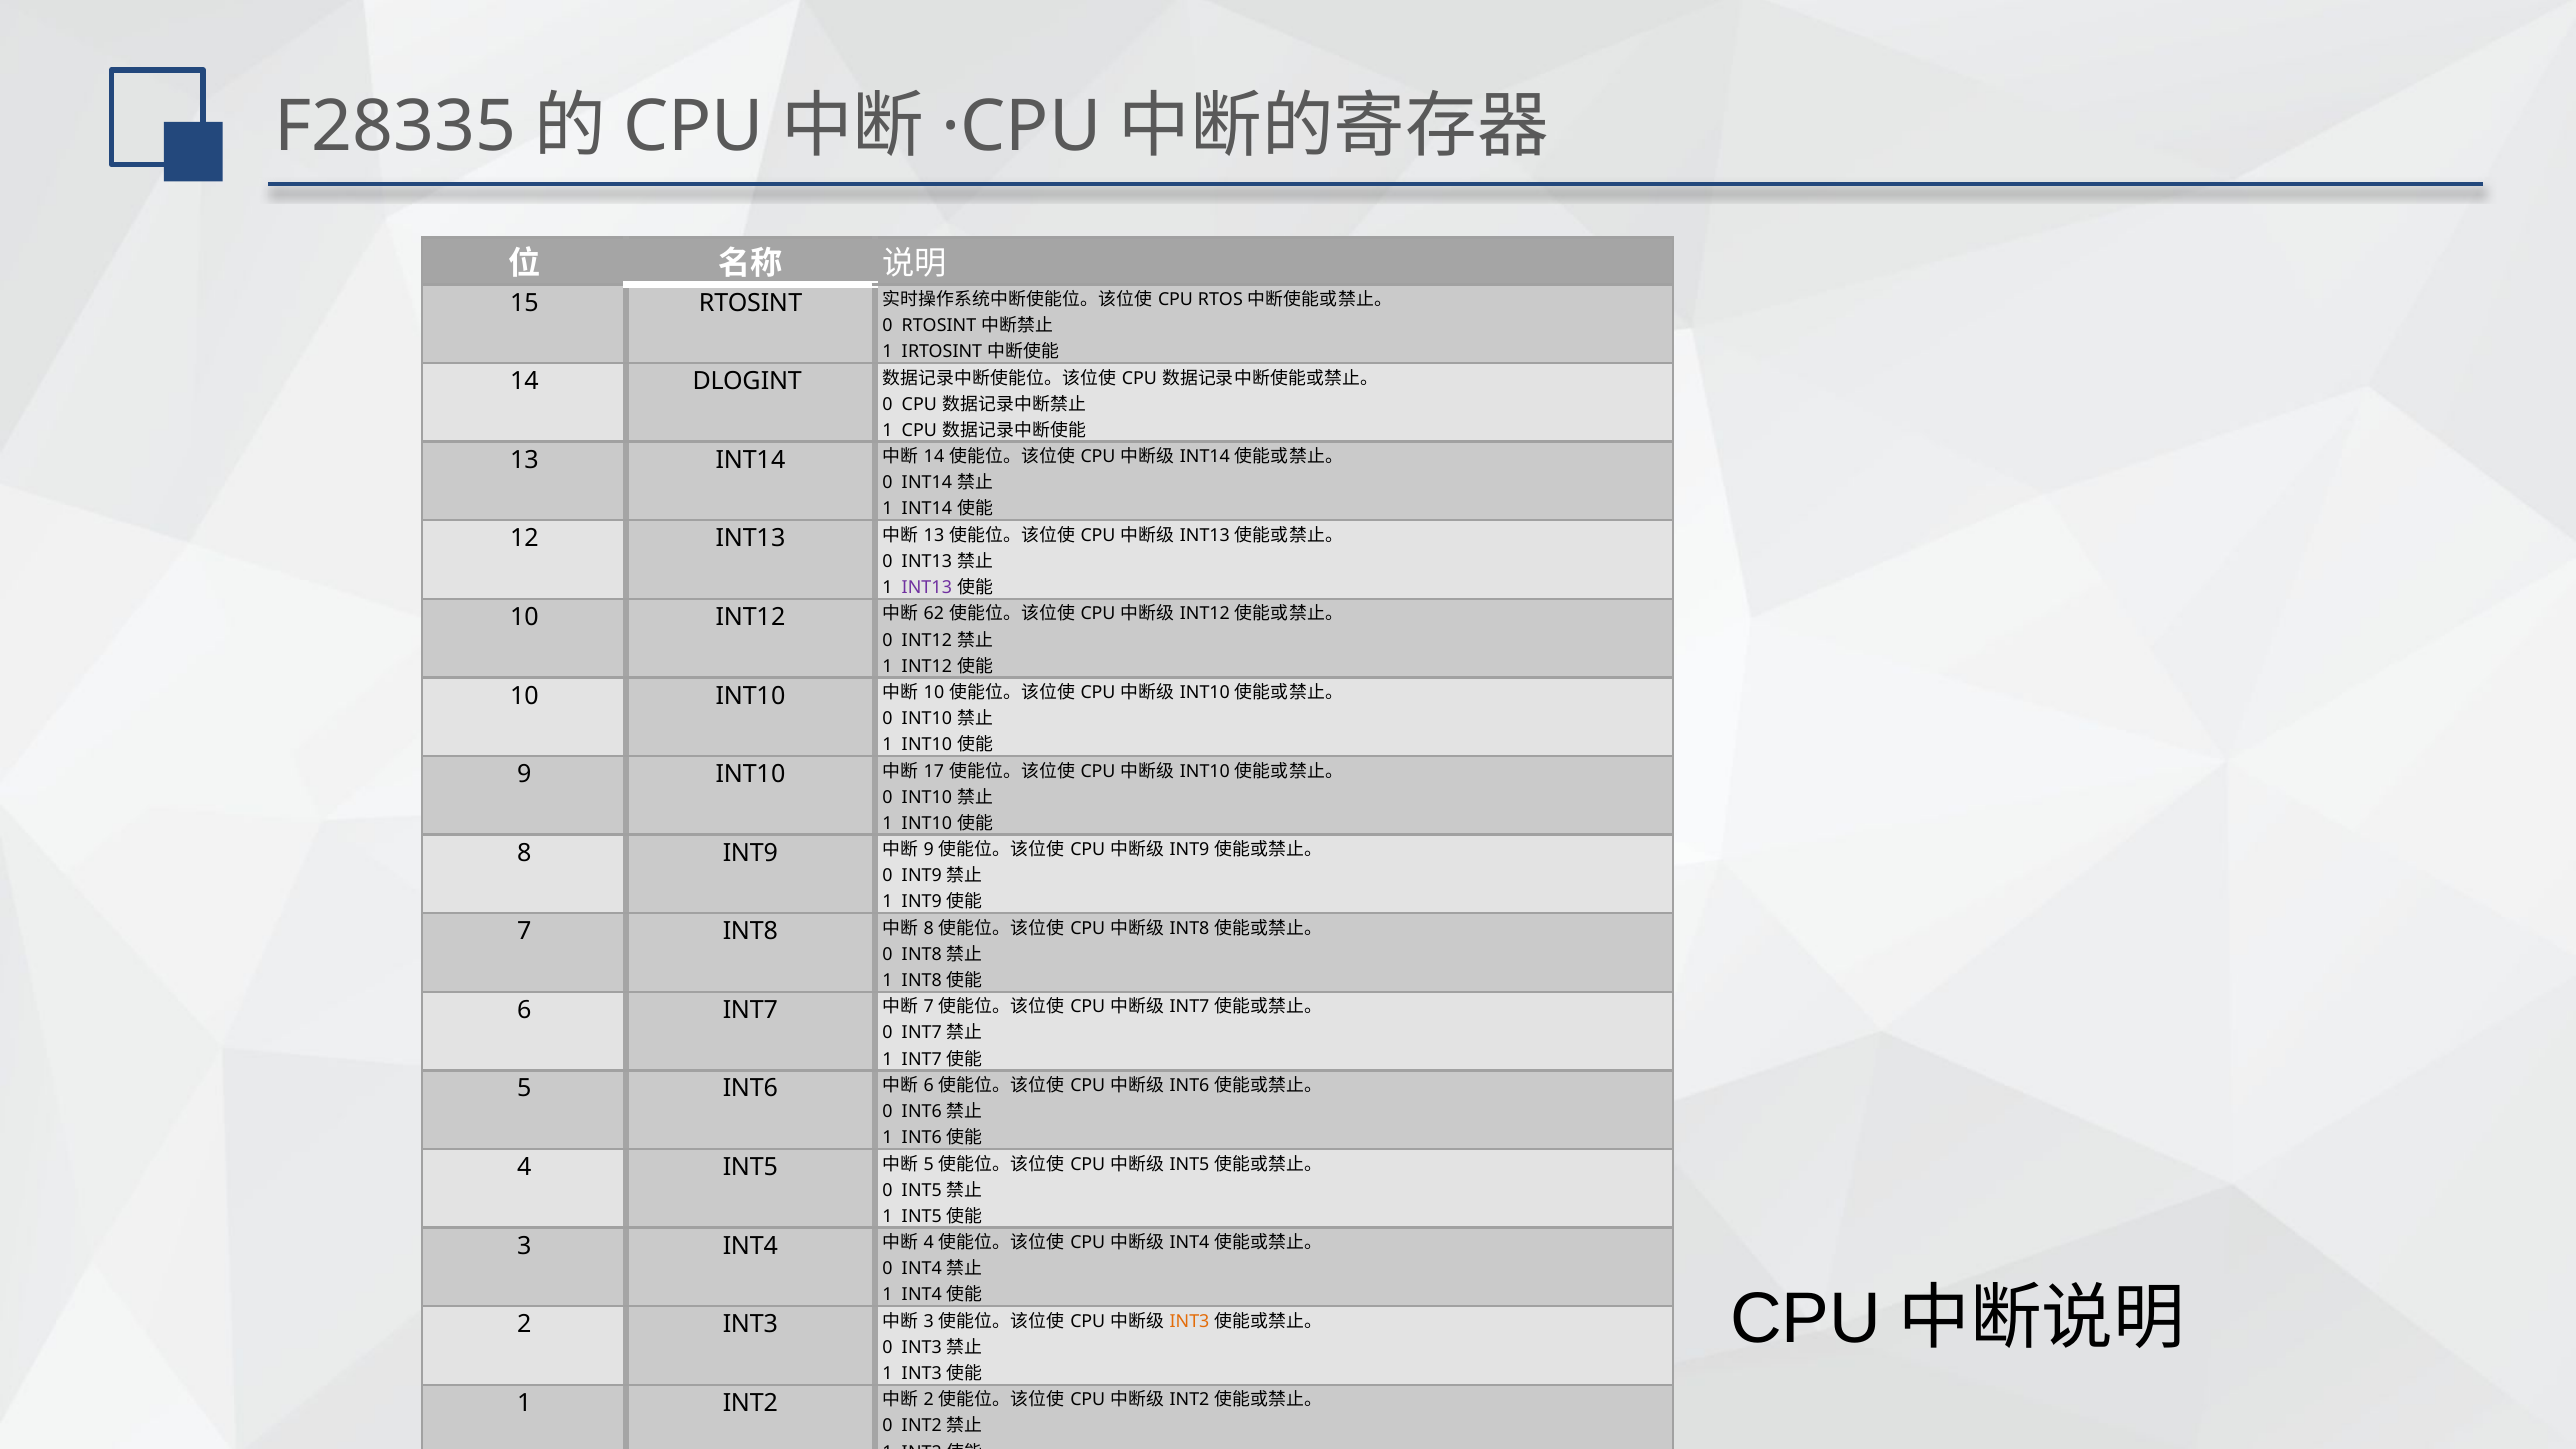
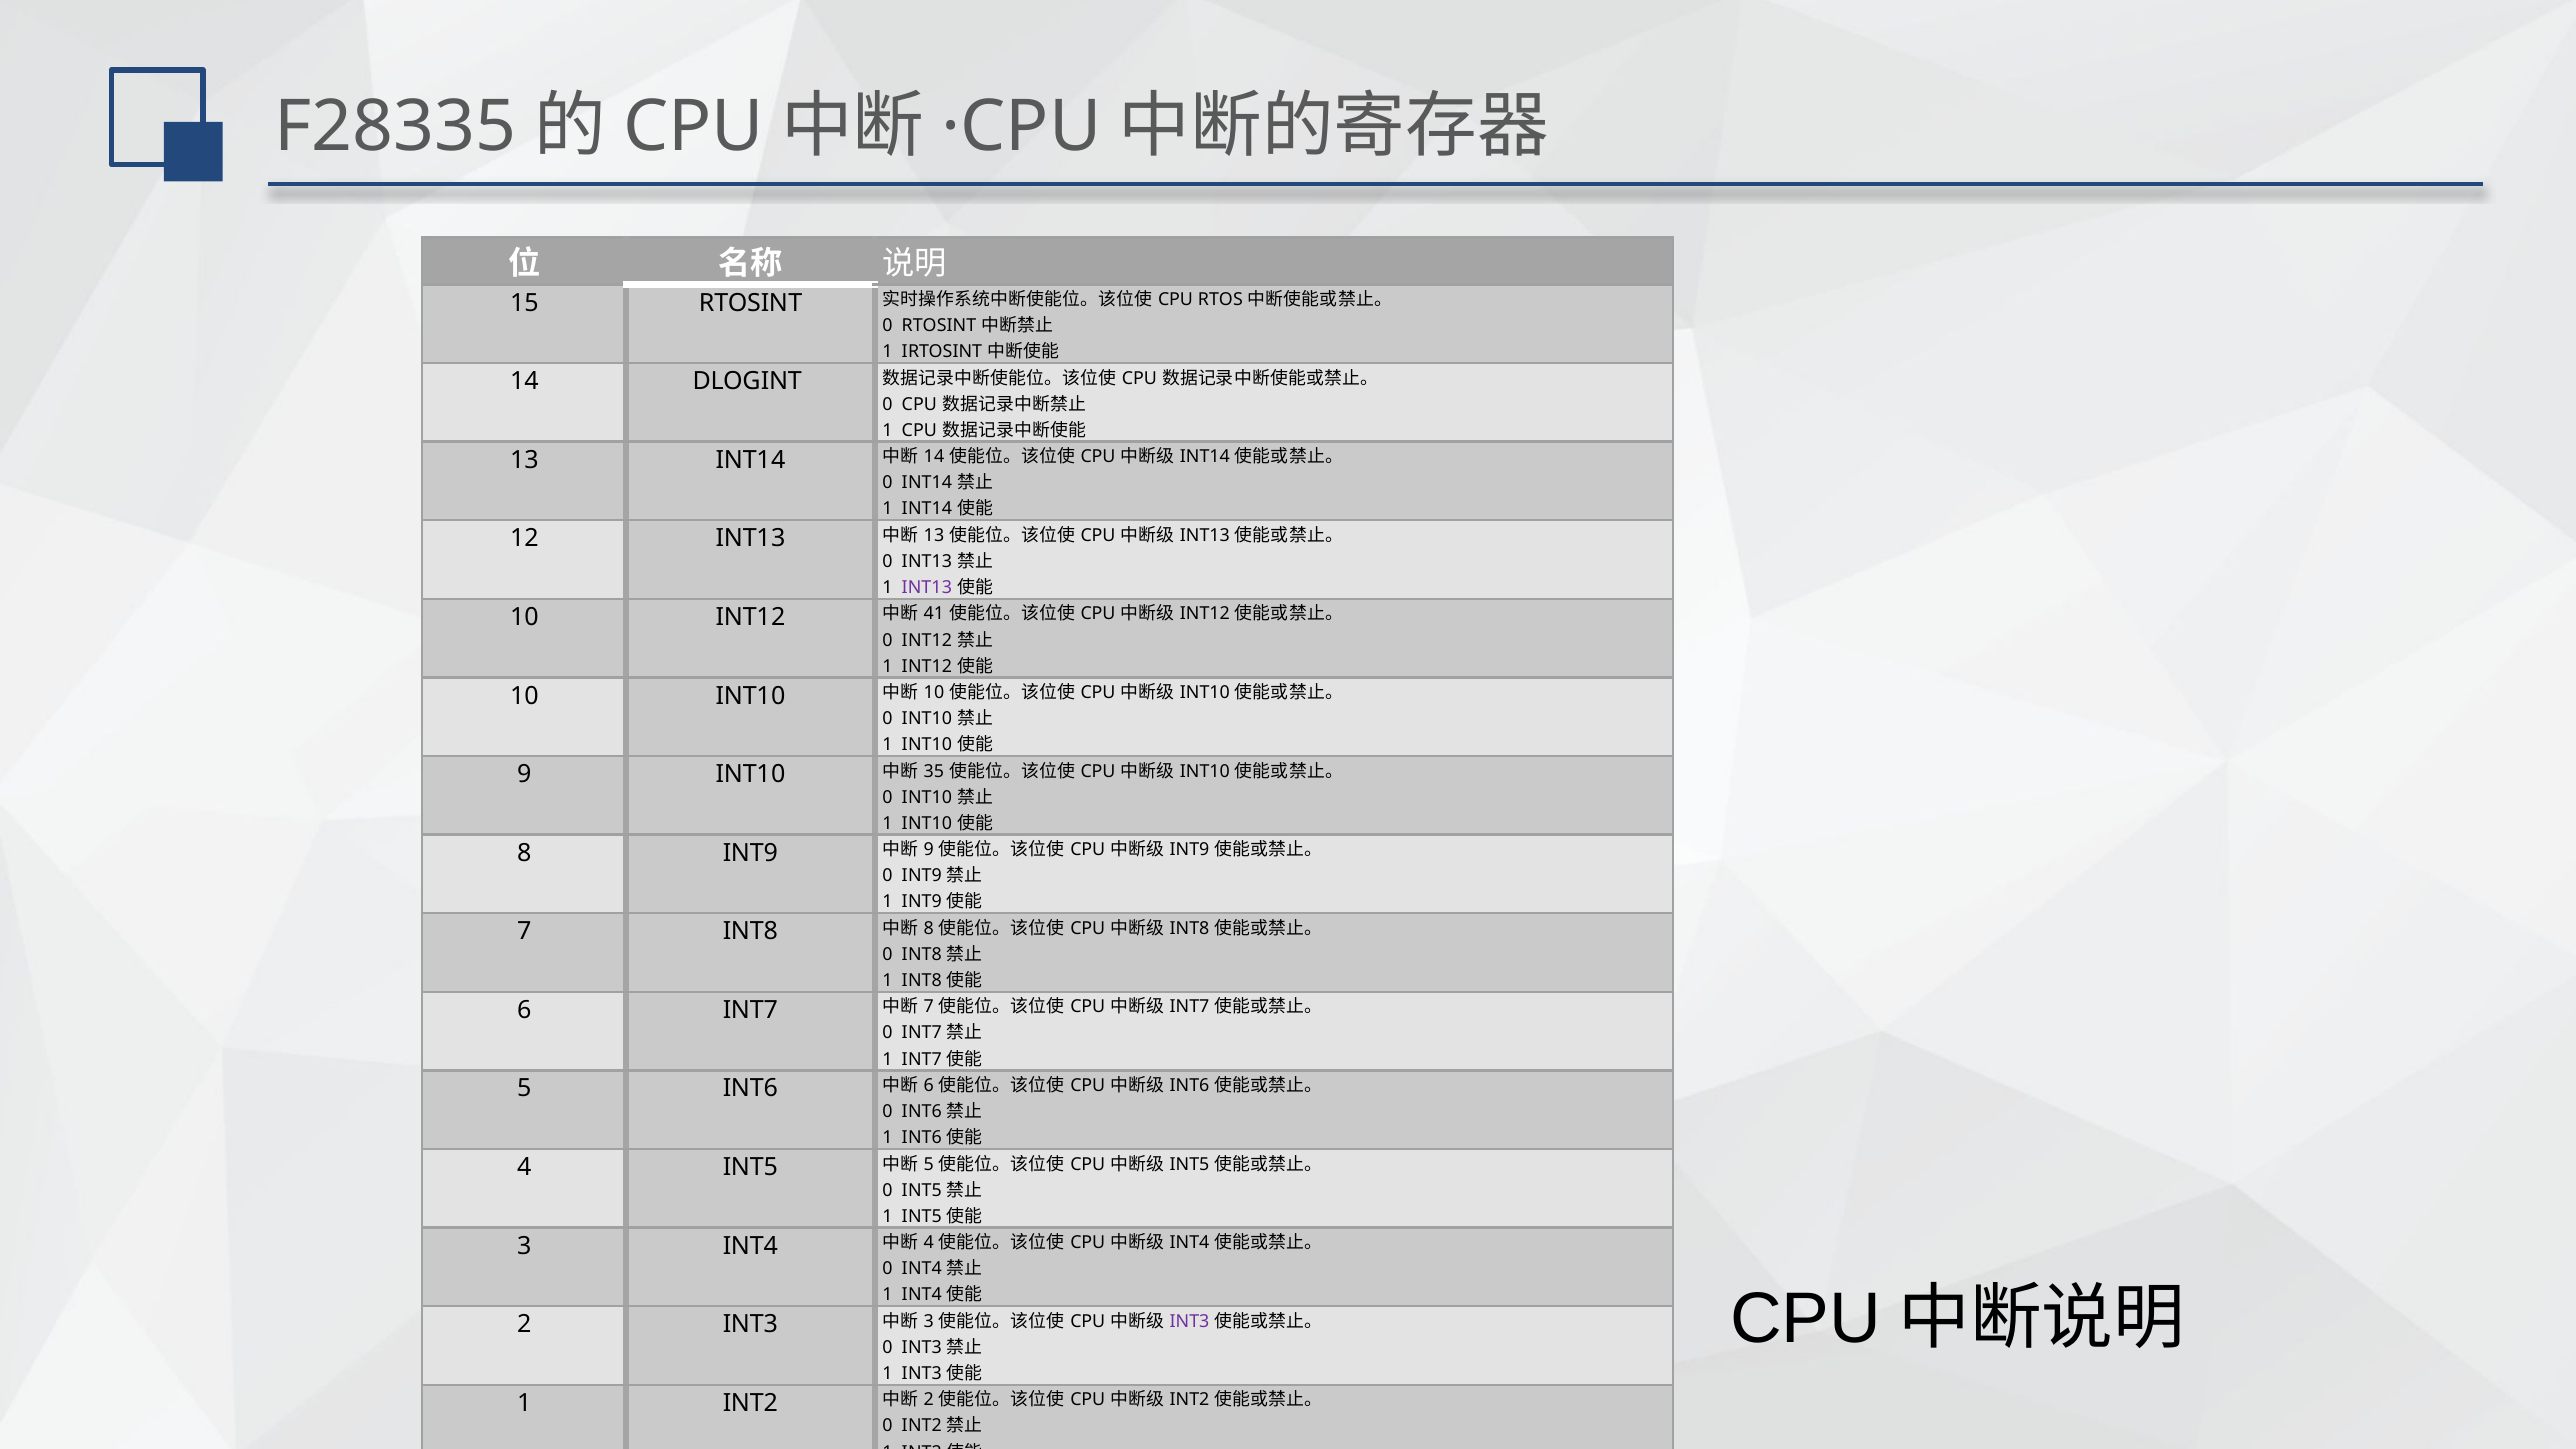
62: 62 -> 41 (934, 614)
17: 17 -> 35 (934, 771)
INT3 colour: orange -> purple (1190, 1321)
